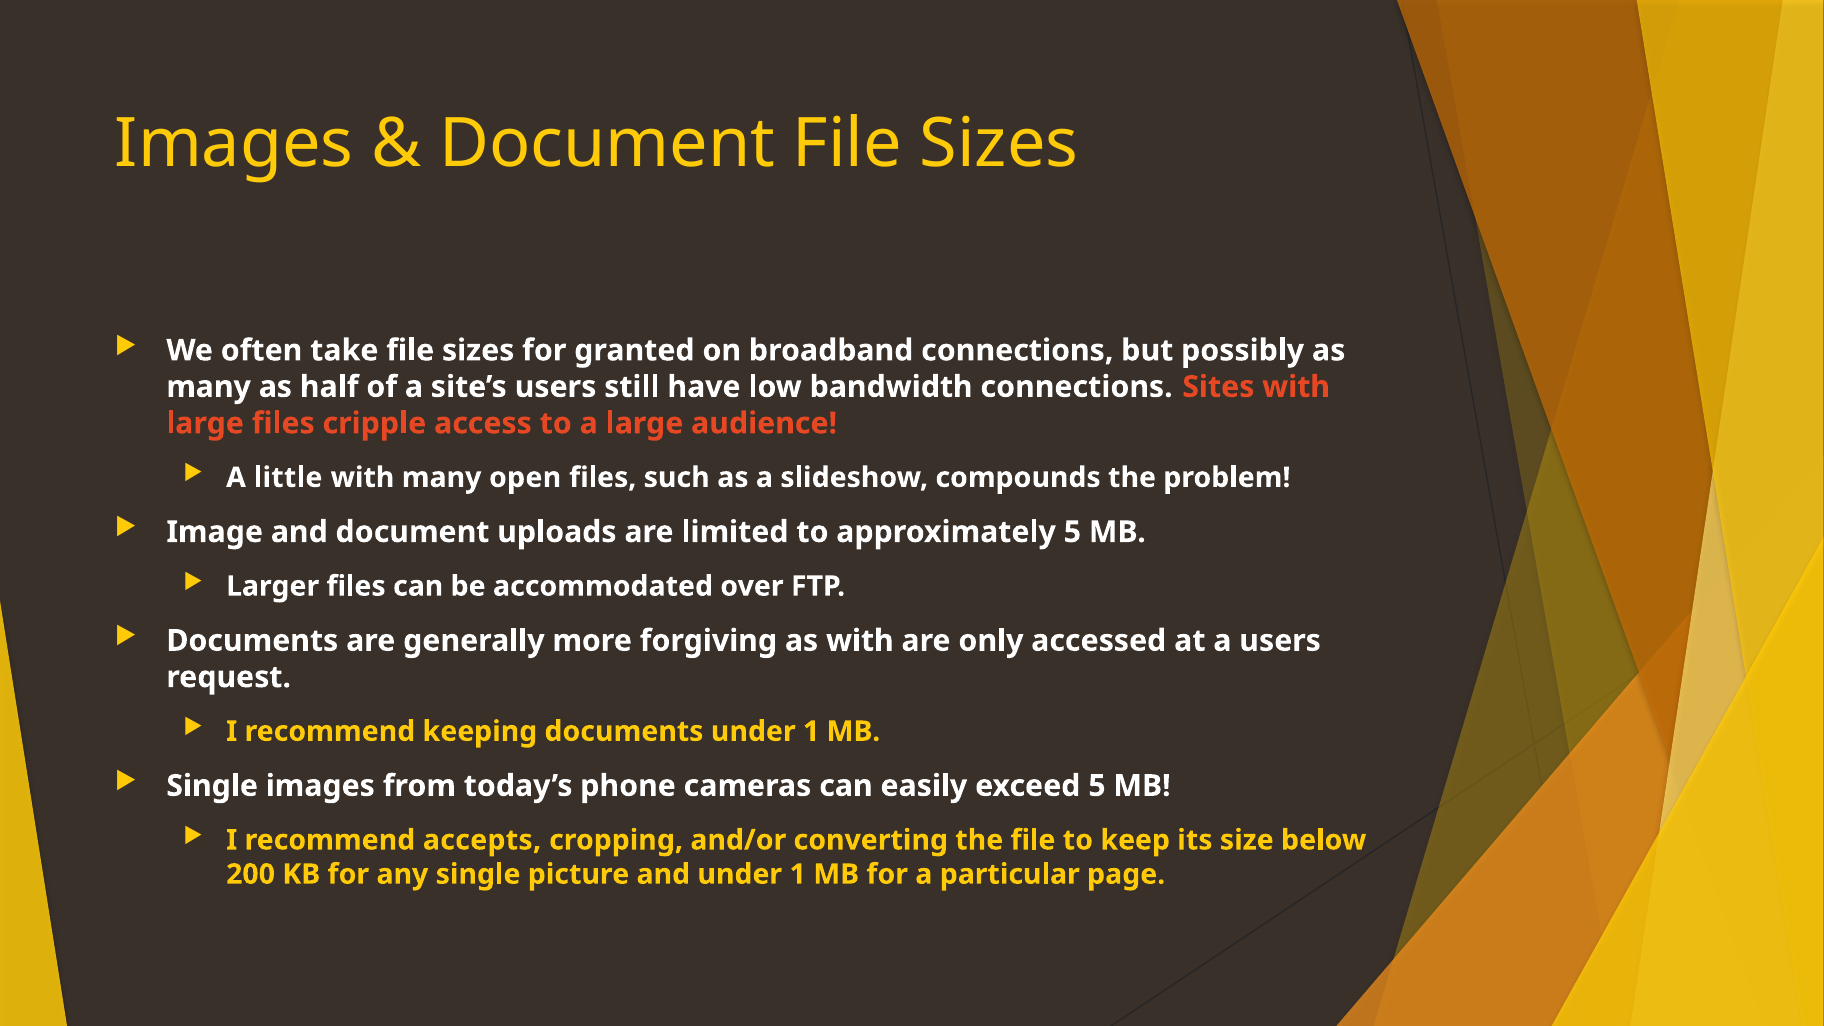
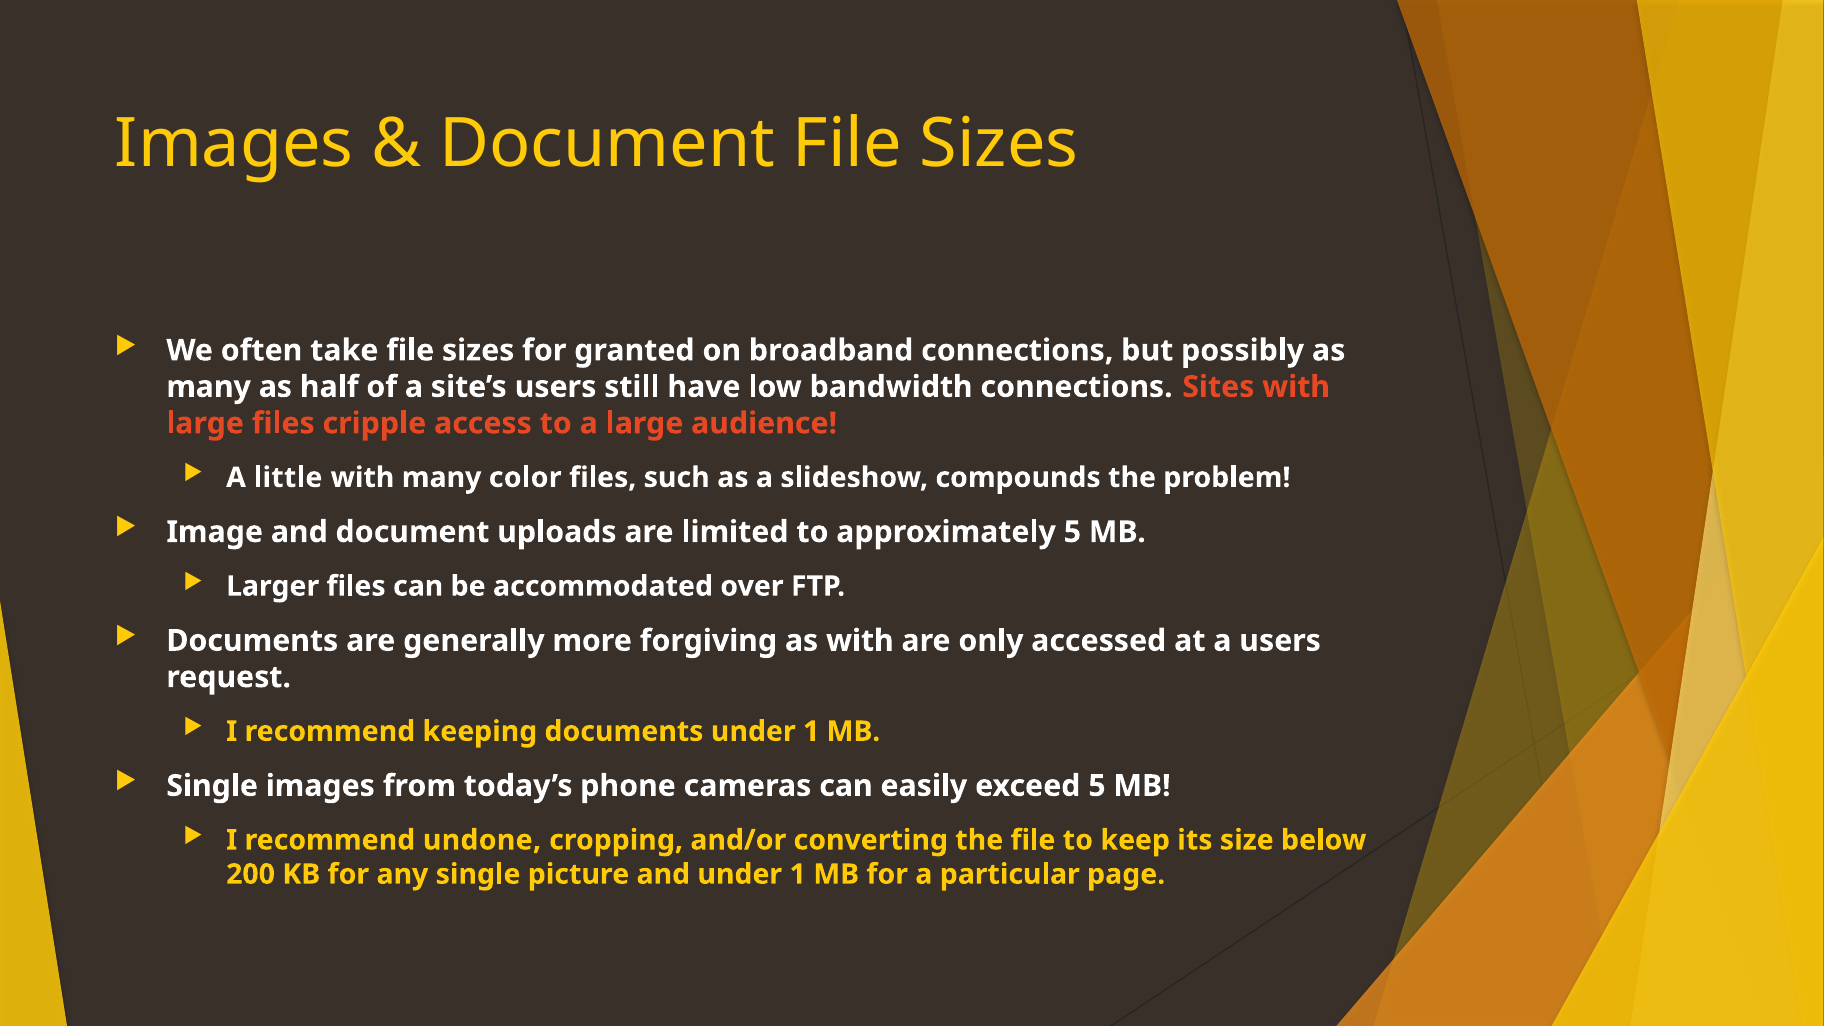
open: open -> color (525, 478)
accepts: accepts -> undone (482, 840)
